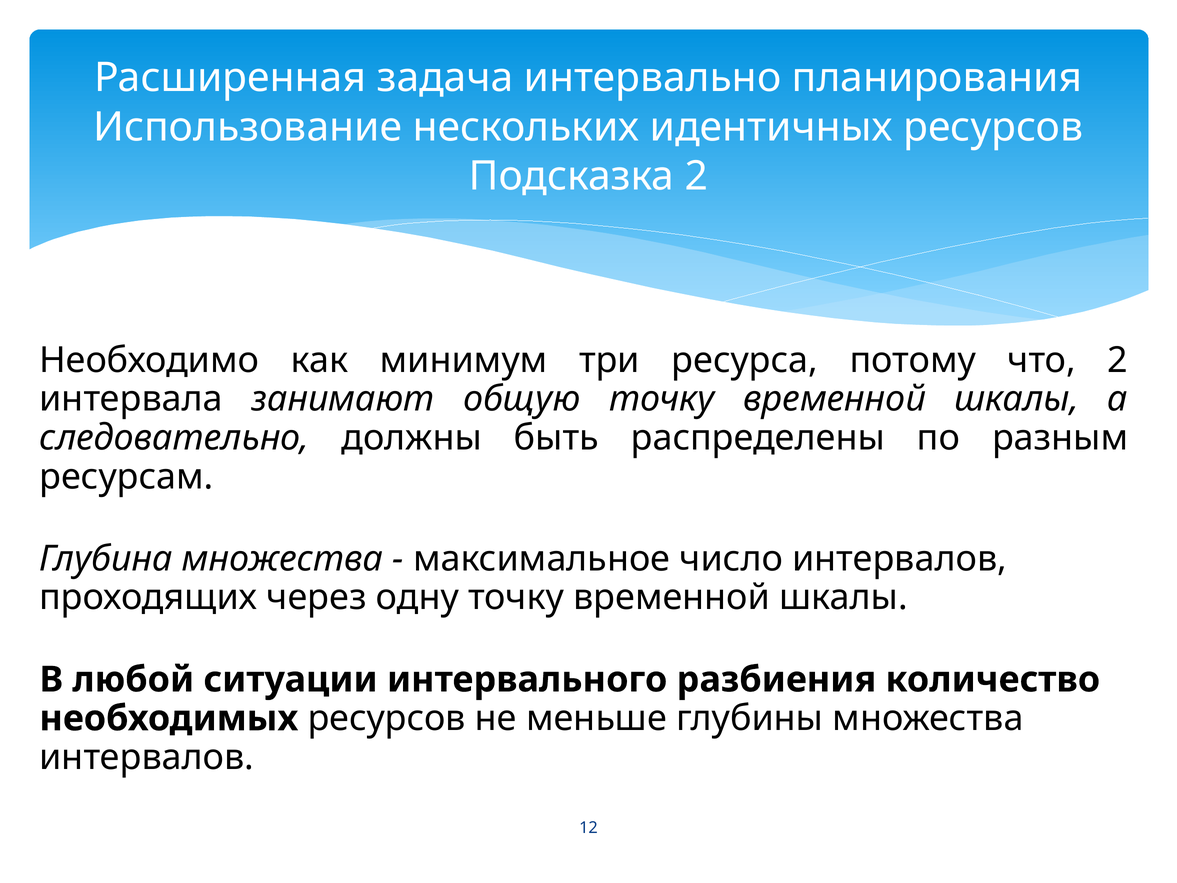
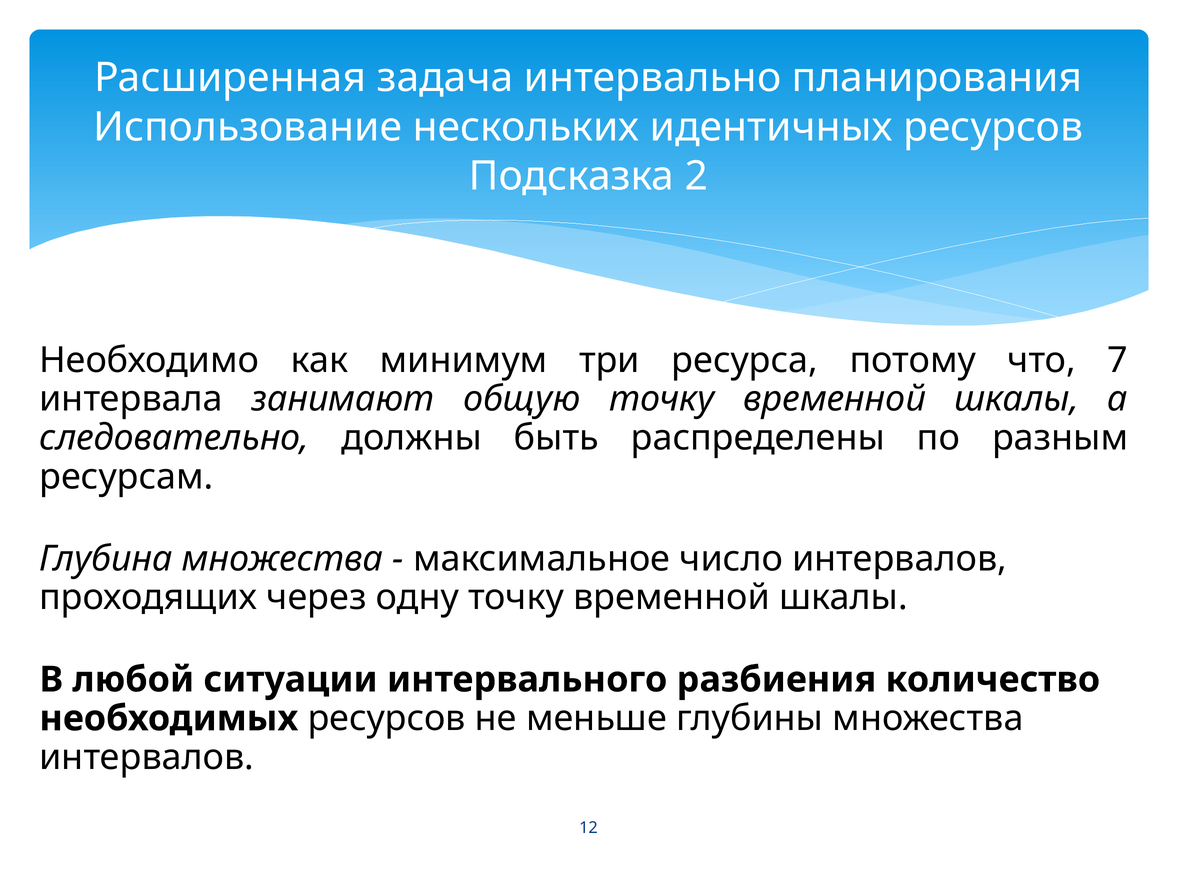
что 2: 2 -> 7 (1118, 360)
